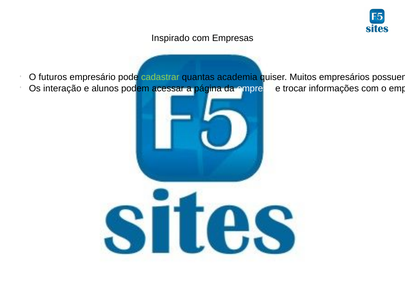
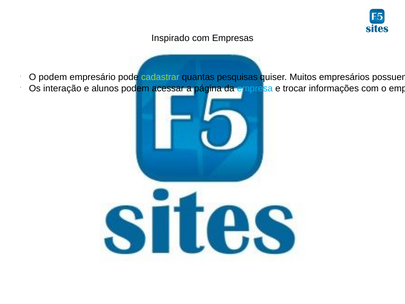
O futuros: futuros -> podem (53, 77)
academia: academia -> pesquisas (237, 77)
empresa colour: white -> light blue (255, 88)
